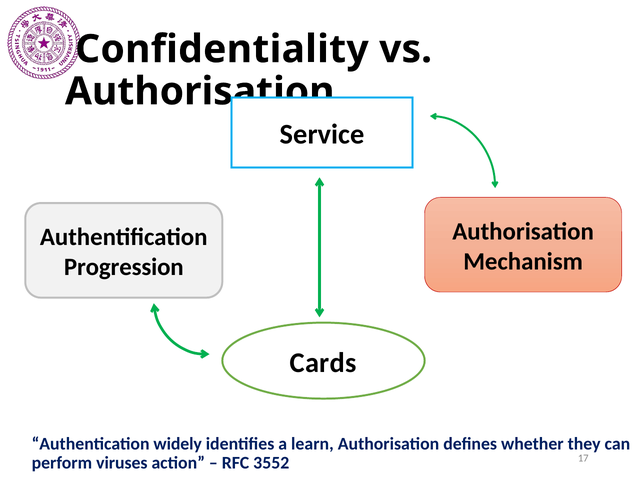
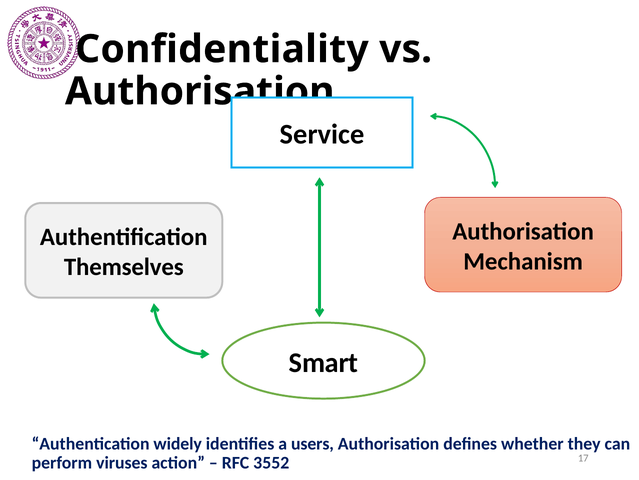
Progression: Progression -> Themselves (124, 267)
Cards: Cards -> Smart (324, 362)
learn: learn -> users (313, 443)
